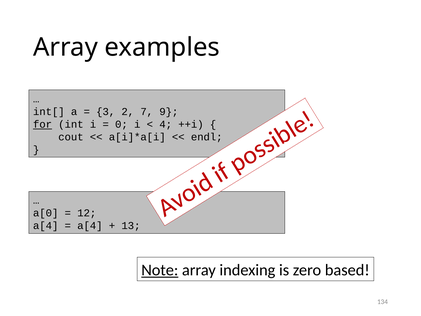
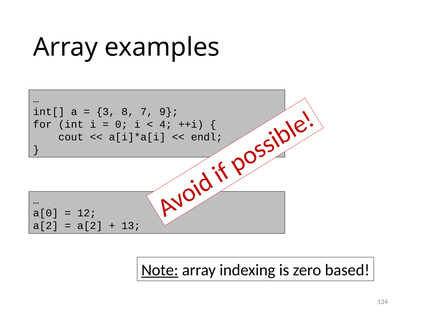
2: 2 -> 8 (128, 112)
for underline: present -> none (43, 124)
a[4: a[4 -> a[2 (46, 226)
a[4: a[4 -> a[2 (90, 226)
